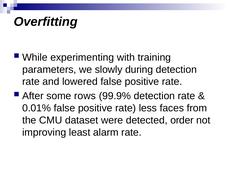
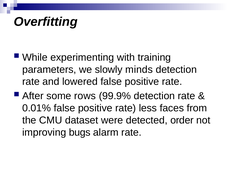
during: during -> minds (139, 69)
least: least -> bugs (80, 132)
